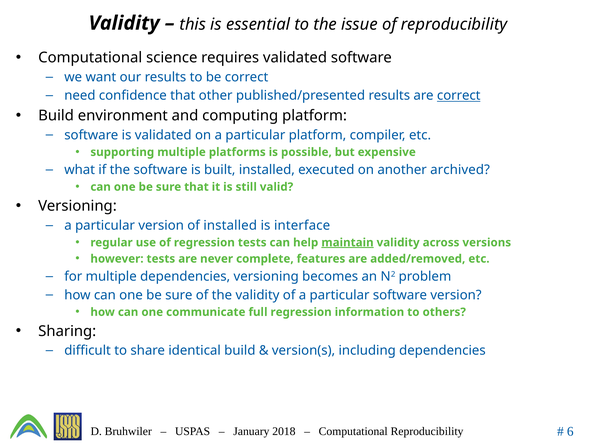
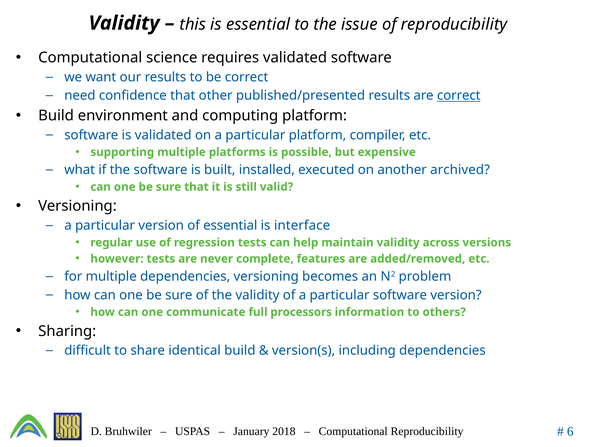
of installed: installed -> essential (230, 225)
maintain underline: present -> none (347, 243)
full regression: regression -> processors (301, 312)
